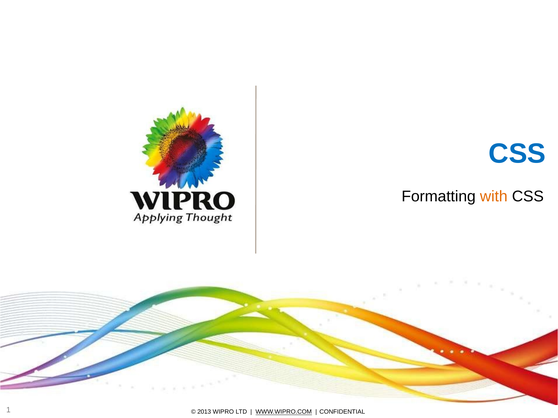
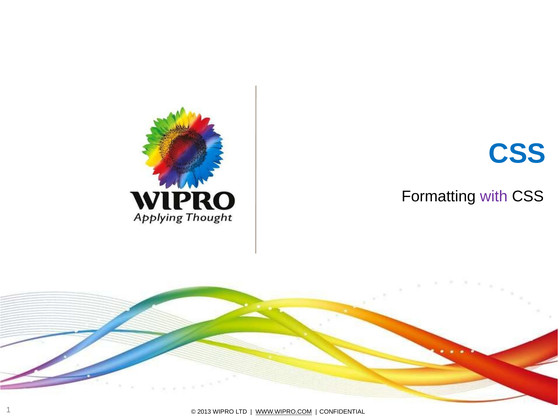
with colour: orange -> purple (494, 197)
